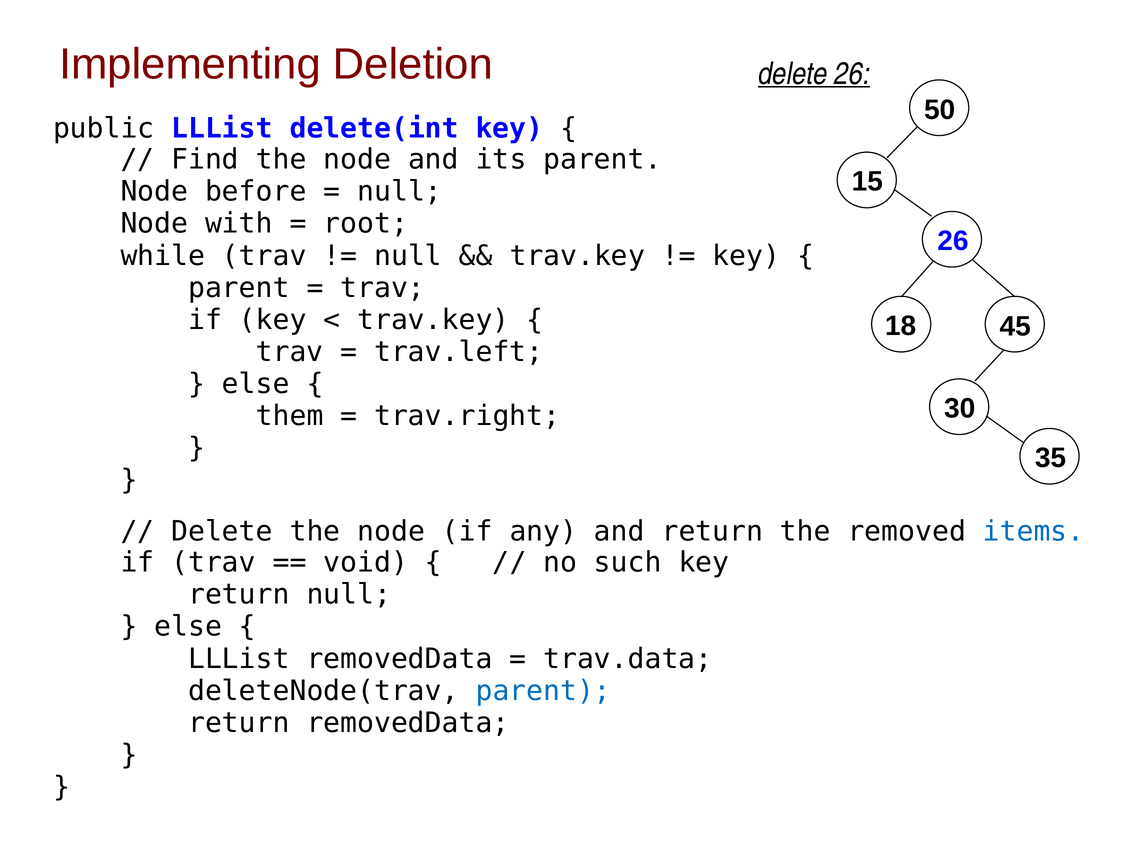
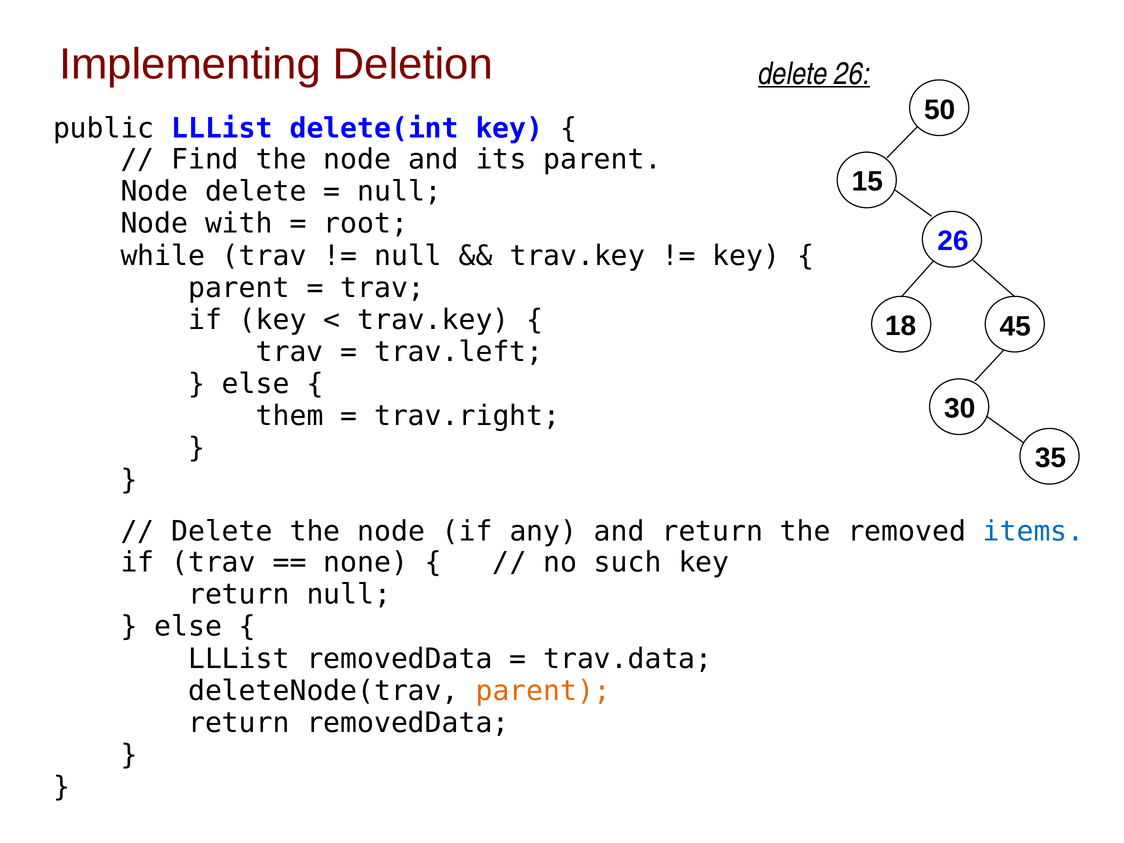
Node before: before -> delete (256, 192)
void: void -> none (366, 563)
parent colour: blue -> orange (543, 691)
